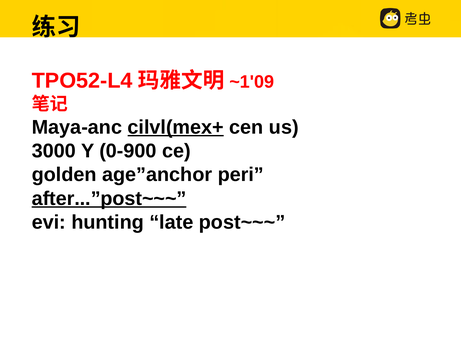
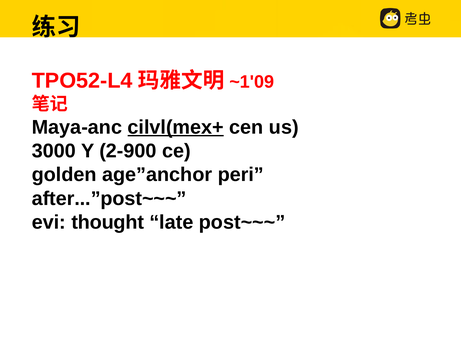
0-900: 0-900 -> 2-900 (128, 151)
after...”post~~~ underline: present -> none (109, 198)
hunting: hunting -> thought (108, 222)
